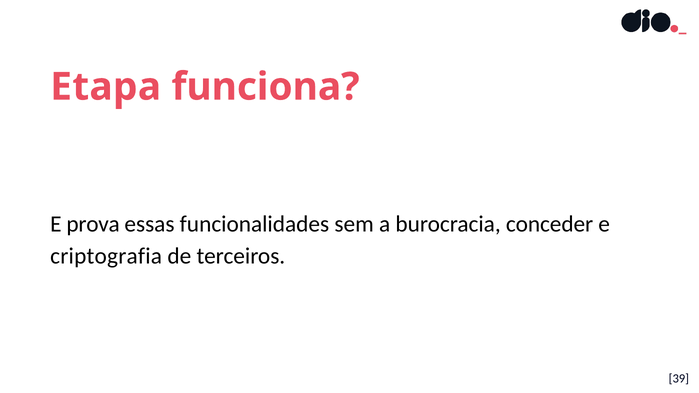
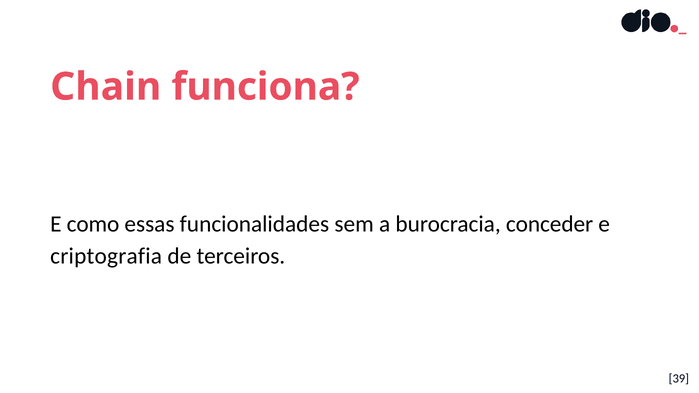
Etapa: Etapa -> Chain (106, 87)
prova: prova -> como (93, 224)
